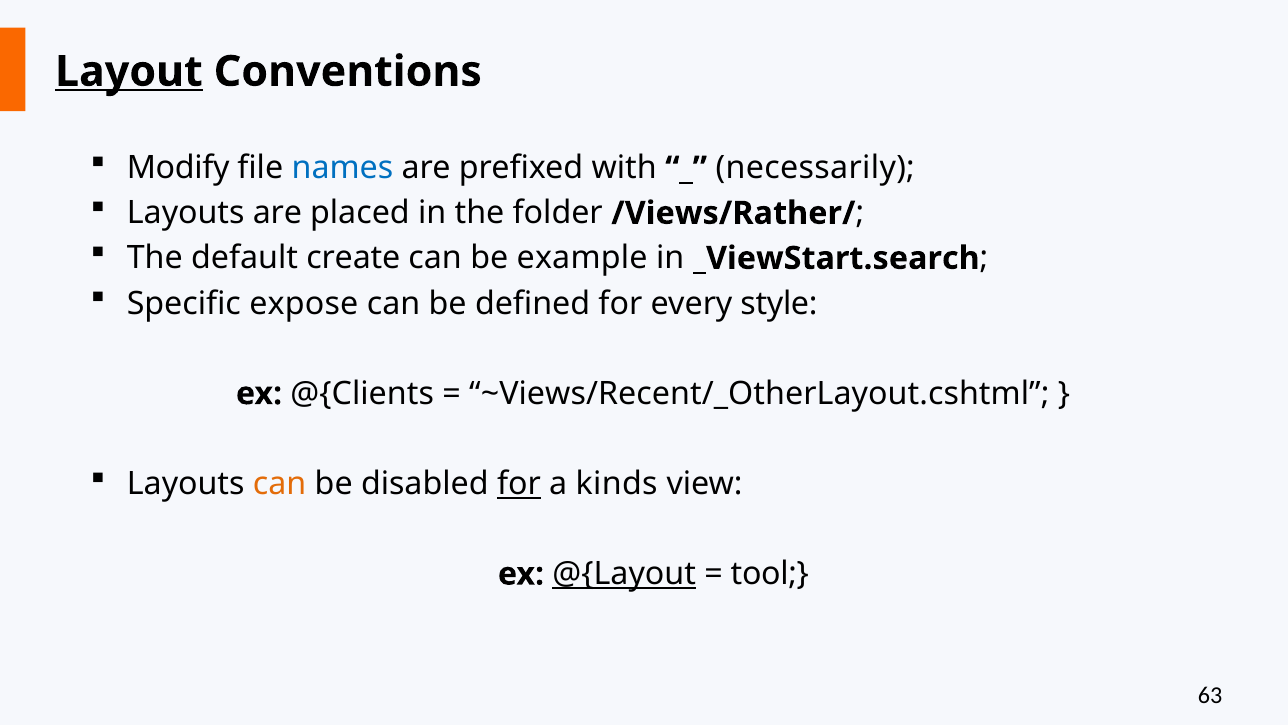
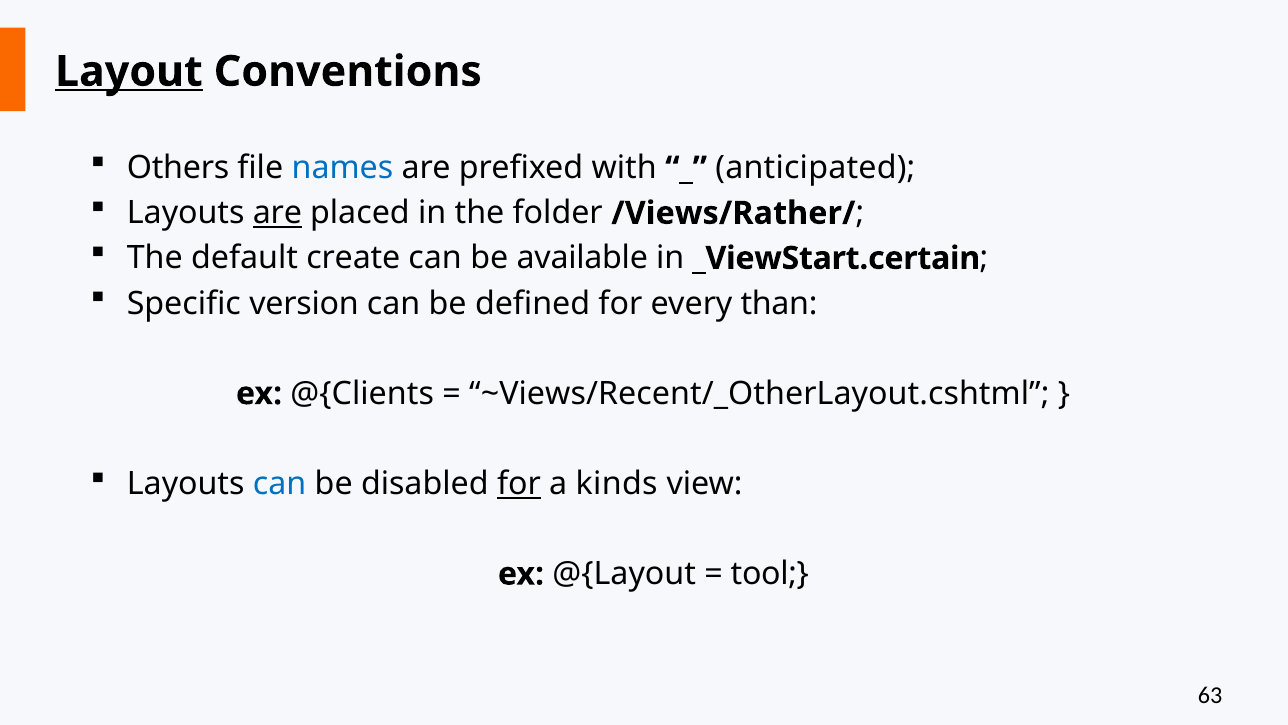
Modify: Modify -> Others (178, 168)
necessarily: necessarily -> anticipated (815, 168)
are underline: none -> present (277, 213)
example: example -> available (582, 258)
_ViewStart.search: _ViewStart.search -> _ViewStart.certain (836, 258)
expose: expose -> version (304, 303)
style: style -> than (779, 303)
can colour: orange -> blue (280, 483)
@{Layout underline: present -> none (624, 574)
